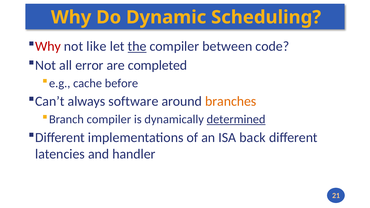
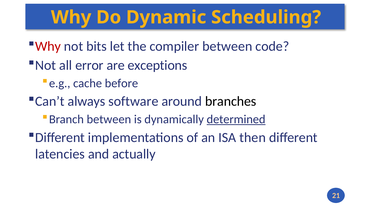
like: like -> bits (97, 46)
the underline: present -> none (137, 46)
completed: completed -> exceptions (157, 65)
branches colour: orange -> black (231, 101)
Branch compiler: compiler -> between (109, 119)
back: back -> then (253, 138)
handler: handler -> actually (134, 154)
